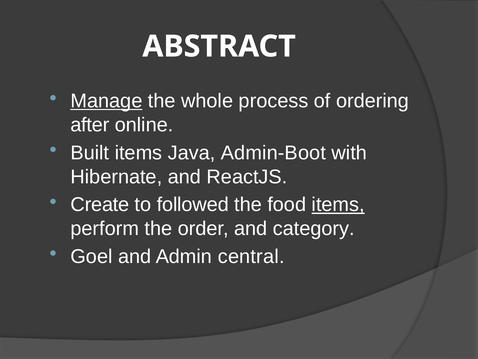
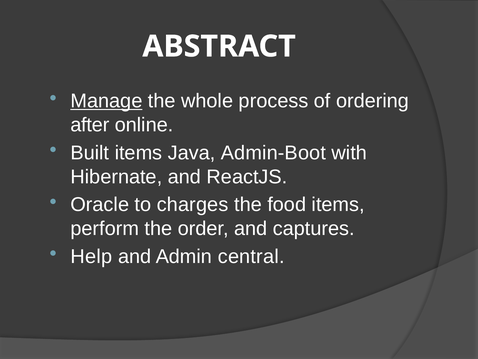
Create: Create -> Oracle (100, 204)
followed: followed -> charges (193, 204)
items underline: present -> none (338, 204)
category: category -> captures (314, 228)
Goel: Goel -> Help (91, 256)
